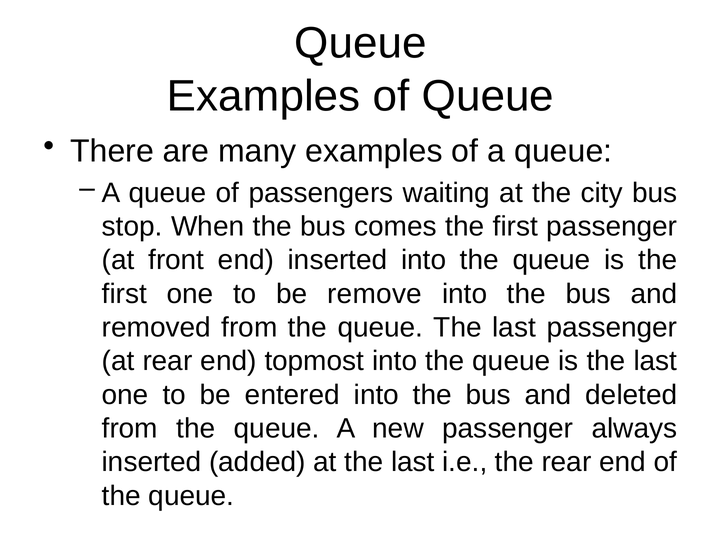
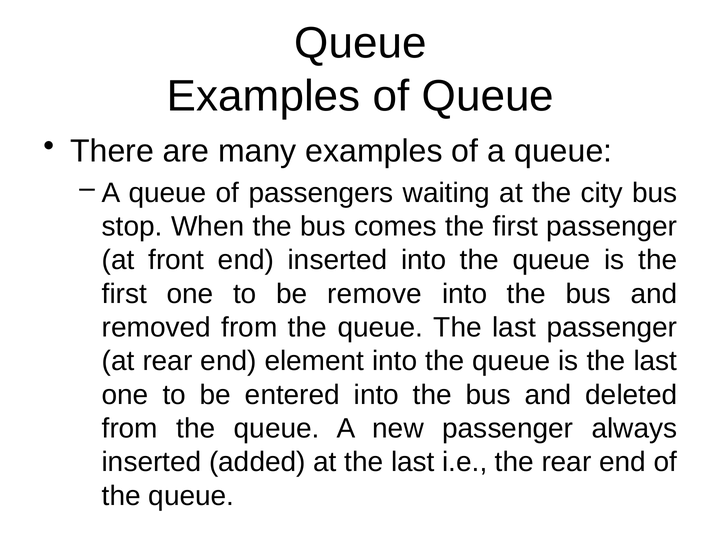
topmost: topmost -> element (314, 361)
